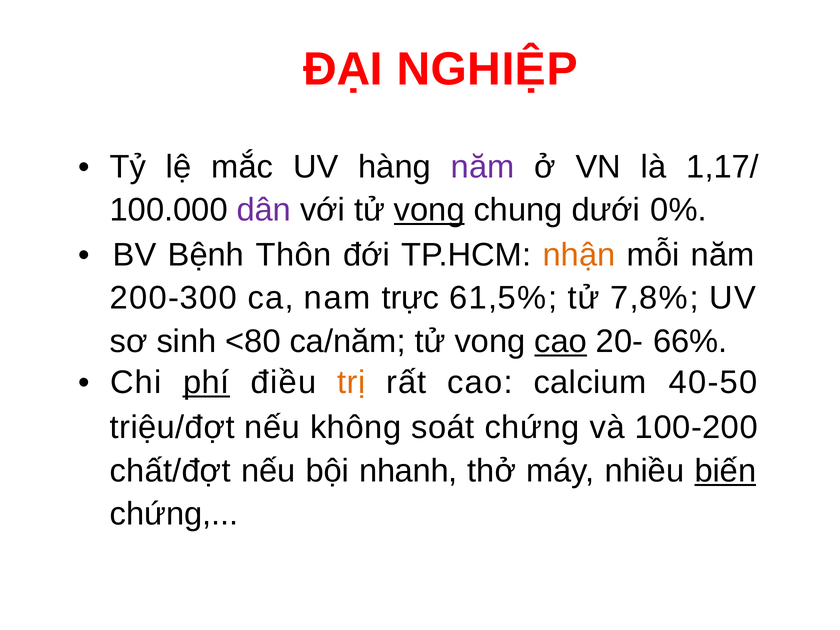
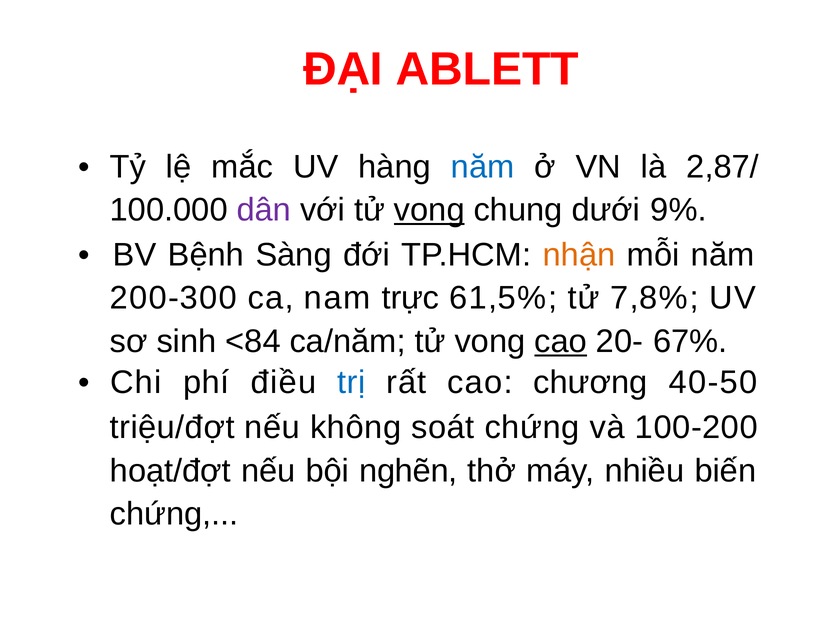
NGHIỆP: NGHIỆP -> ABLETT (487, 70)
năm colour: purple -> blue (483, 167)
1,17/: 1,17/ -> 2,87/ (723, 167)
0%: 0% -> 9% (678, 210)
Thôn: Thôn -> Sàng (294, 255)
<80: <80 -> <84 (253, 341)
66%: 66% -> 67% (690, 341)
phí underline: present -> none (206, 383)
trị colour: orange -> blue (351, 383)
calcium: calcium -> chương (590, 383)
chất/đợt: chất/đợt -> hoạt/đợt (170, 471)
nhanh: nhanh -> nghẽn (408, 471)
biến underline: present -> none (725, 471)
